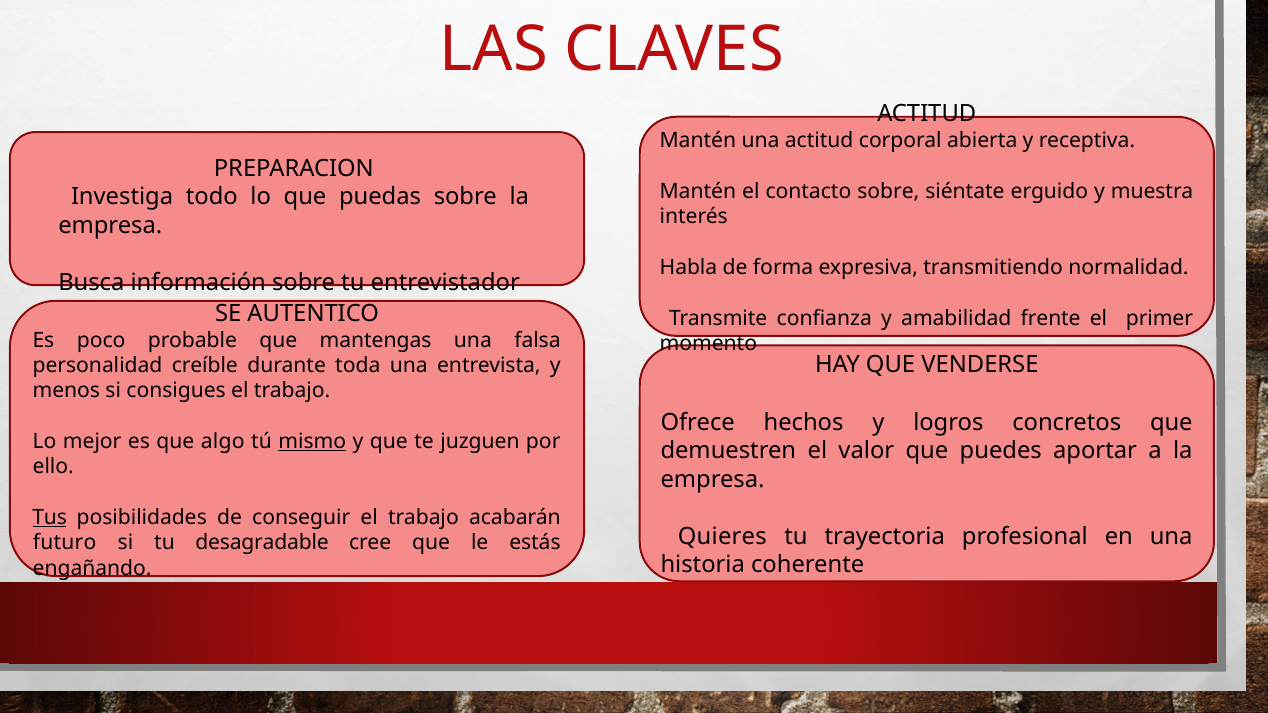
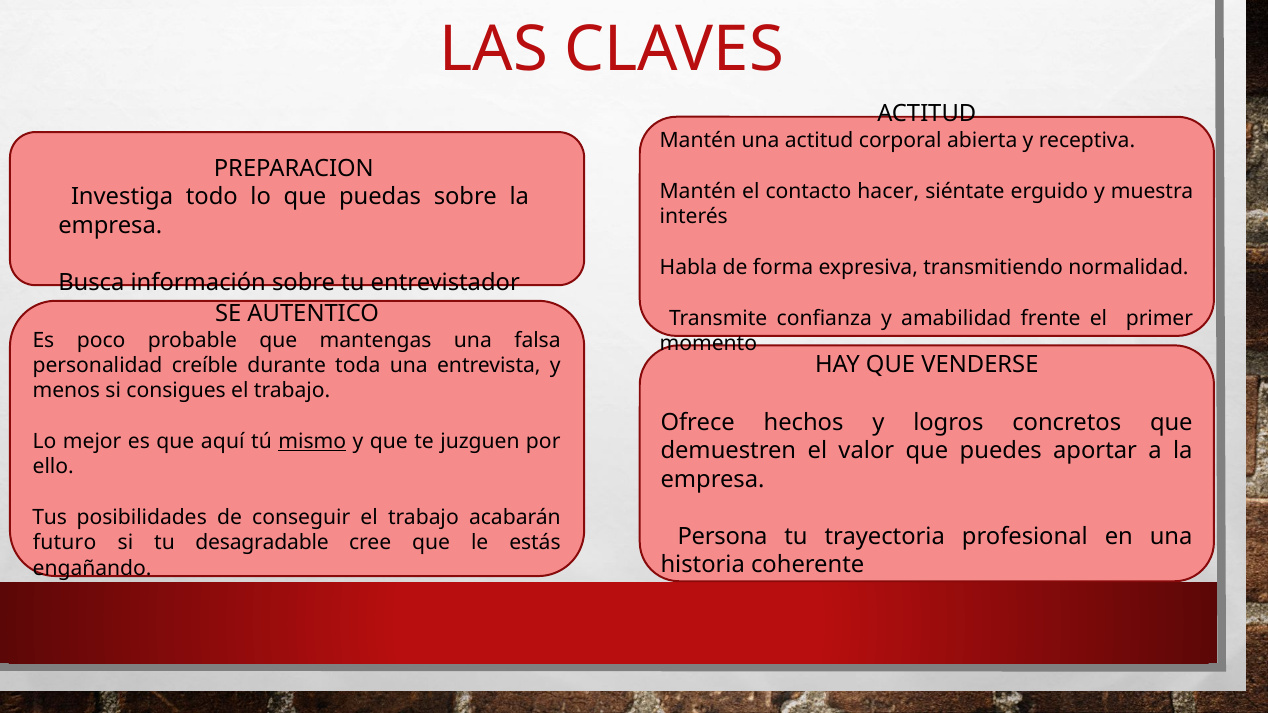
contacto sobre: sobre -> hacer (888, 191)
algo: algo -> aquí (223, 442)
Tus underline: present -> none (50, 518)
Quieres: Quieres -> Persona (723, 536)
